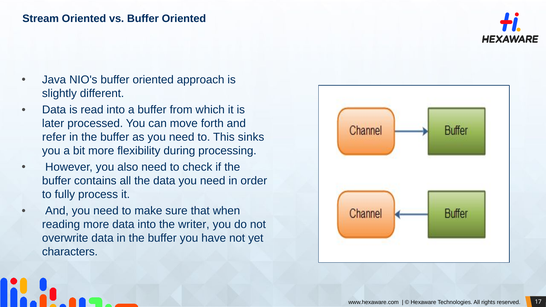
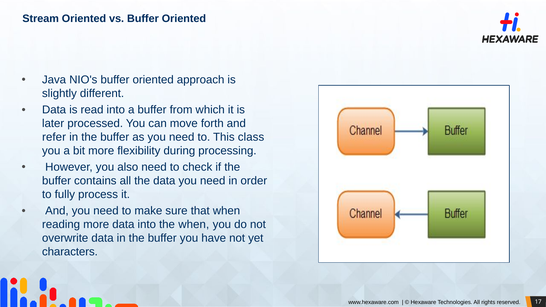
sinks: sinks -> class (251, 137)
the writer: writer -> when (194, 224)
